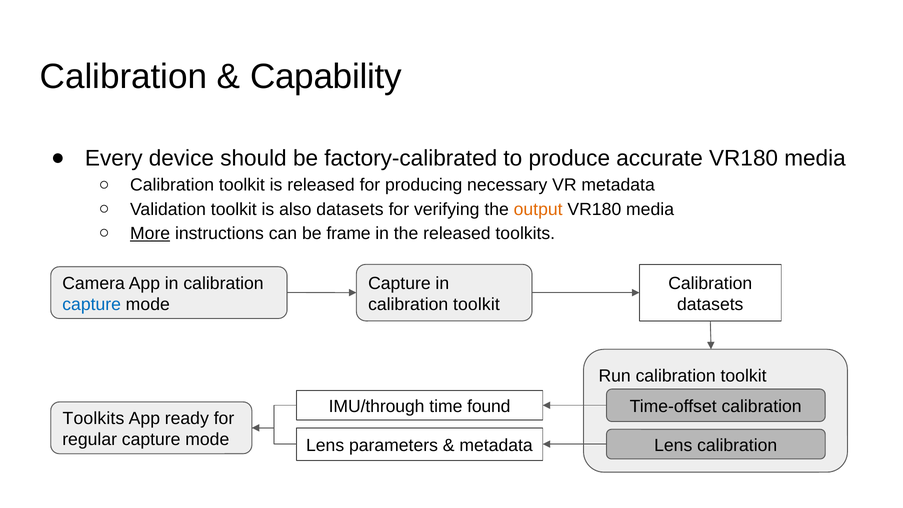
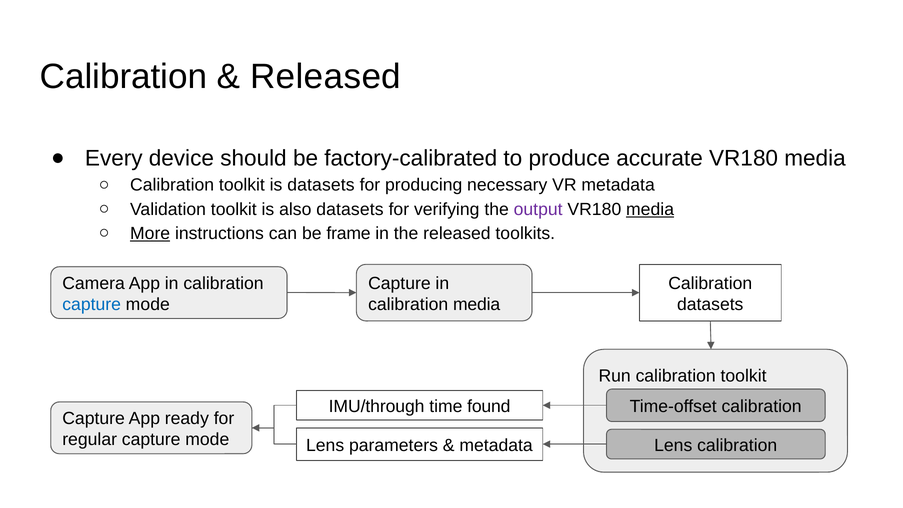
Capability: Capability -> Released (326, 77)
is released: released -> datasets (321, 185)
output colour: orange -> purple (538, 209)
media underline: none -> present (650, 209)
toolkit: toolkit -> media (477, 304)
Toolkits: Toolkits -> Capture (94, 418)
